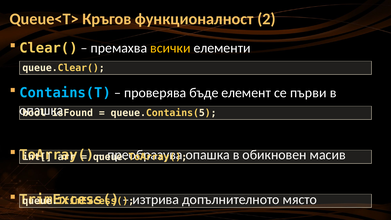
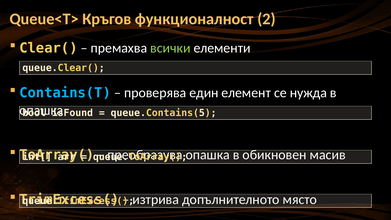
всички colour: yellow -> light green (170, 48)
бъде: бъде -> един (204, 93)
първи: първи -> нужда (308, 93)
